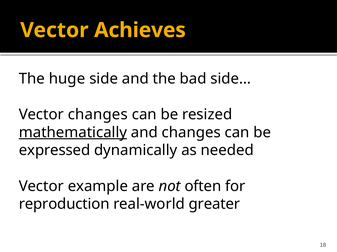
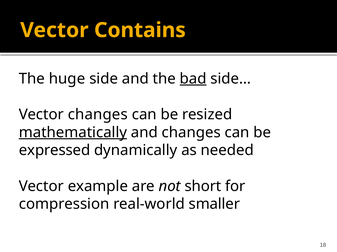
Achieves: Achieves -> Contains (140, 30)
bad underline: none -> present (193, 79)
often: often -> short (203, 187)
reproduction: reproduction -> compression (64, 205)
greater: greater -> smaller (214, 205)
